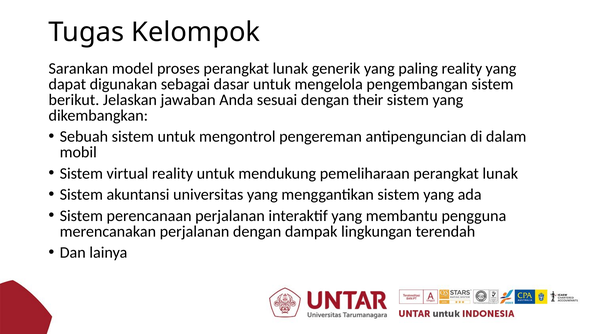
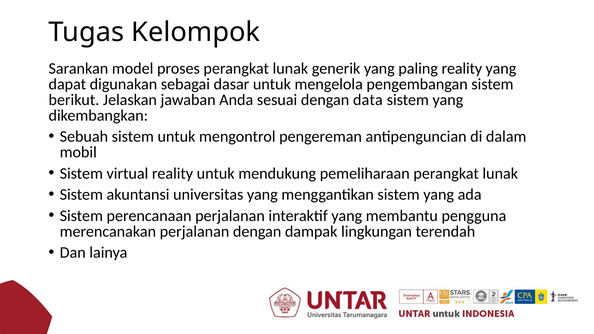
their: their -> data (368, 100)
